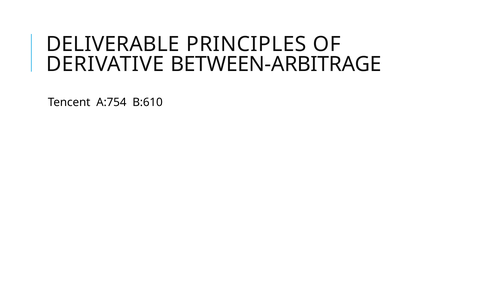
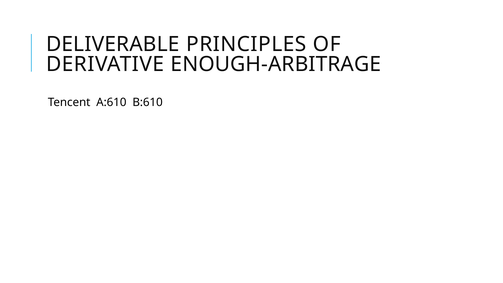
BETWEEN-ARBITRAGE: BETWEEN-ARBITRAGE -> ENOUGH-ARBITRAGE (276, 64)
A:754: A:754 -> A:610 (111, 102)
